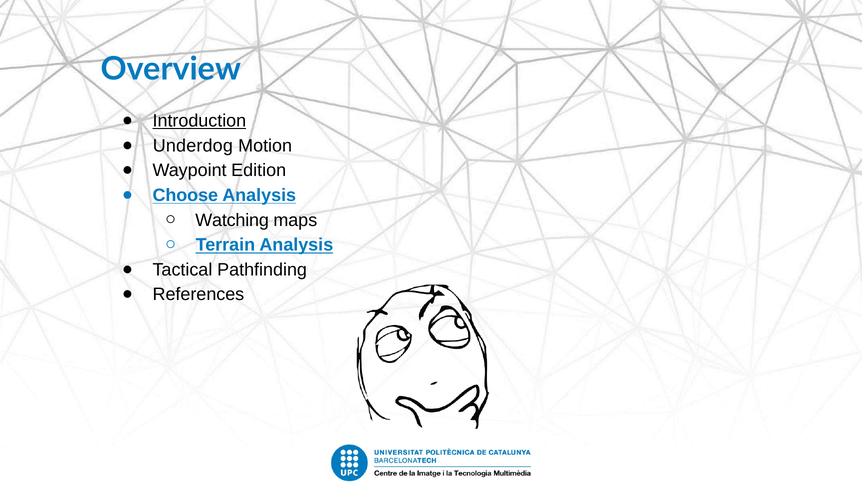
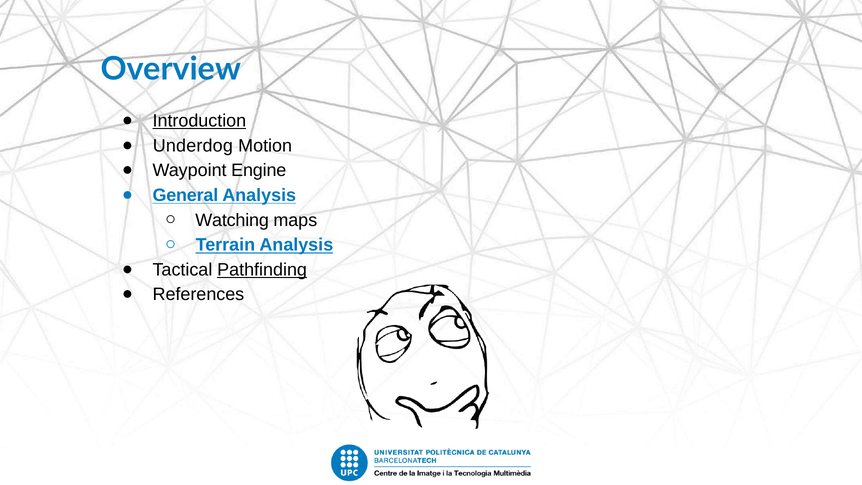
Edition: Edition -> Engine (259, 170)
Choose: Choose -> General (185, 195)
Pathfinding underline: none -> present (262, 270)
